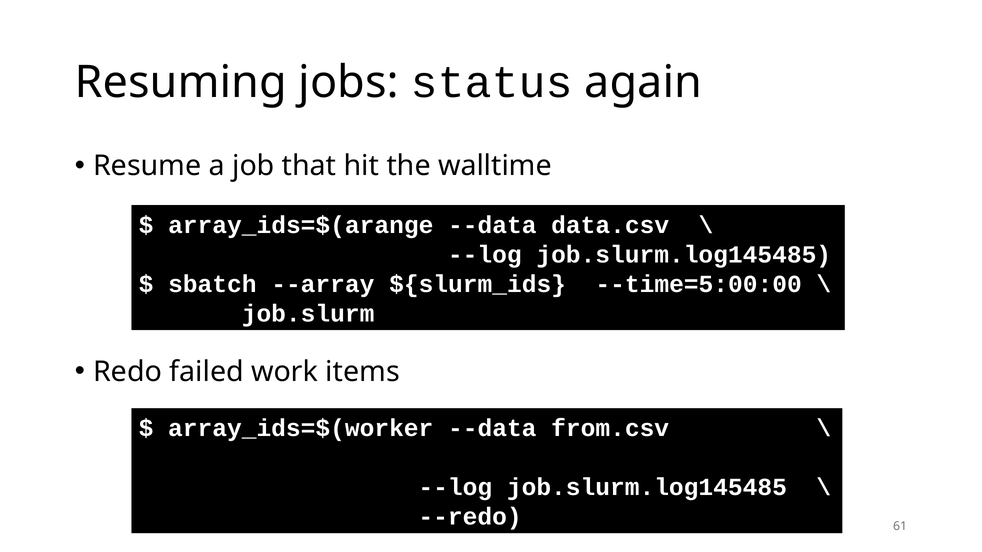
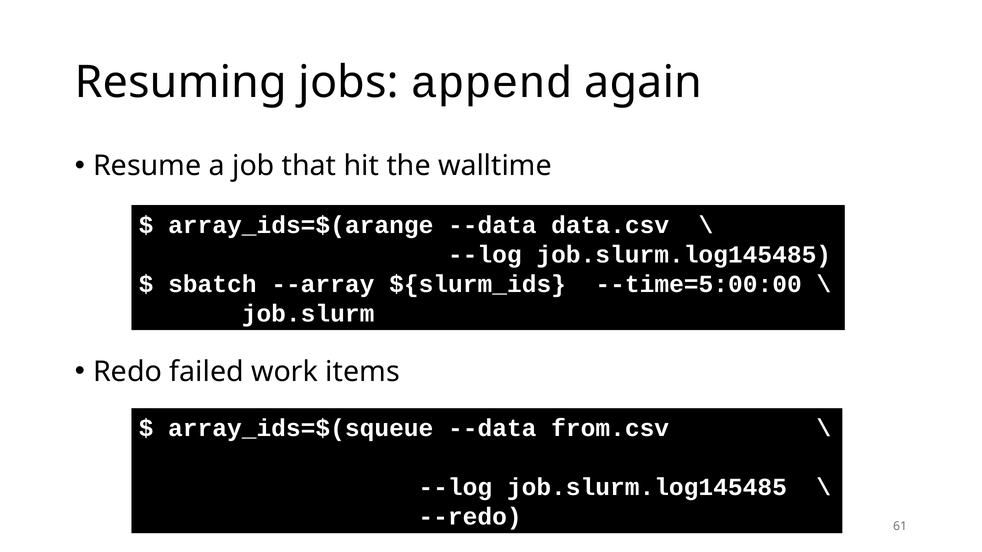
status: status -> append (492, 82)
array_ids=$(worker: array_ids=$(worker -> array_ids=$(squeue (301, 429)
